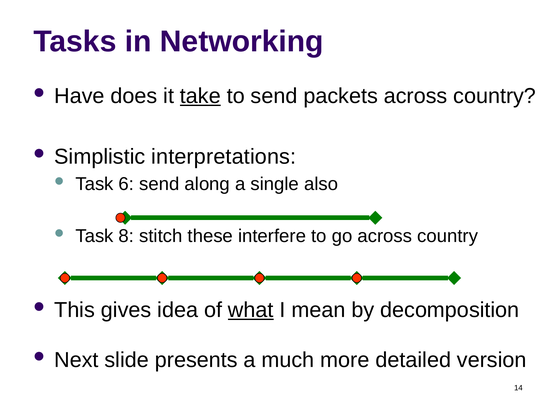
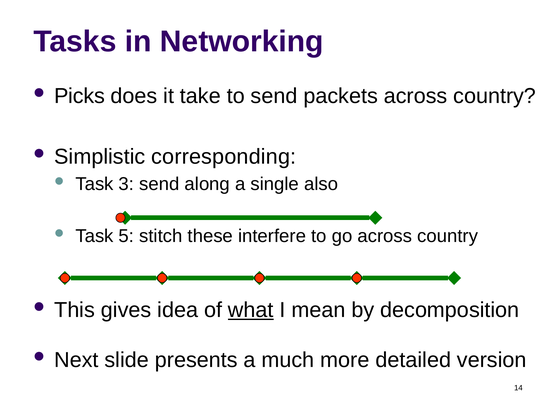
Have: Have -> Picks (80, 96)
take underline: present -> none (200, 96)
interpretations: interpretations -> corresponding (224, 157)
6: 6 -> 3 (126, 184)
8: 8 -> 5 (126, 236)
